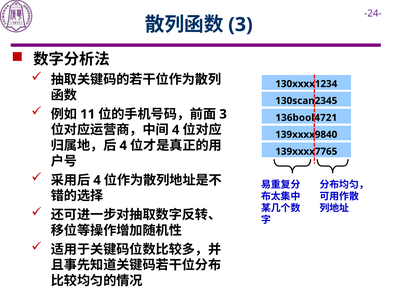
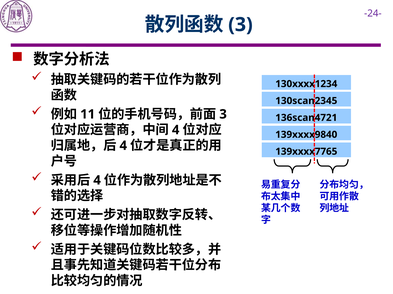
136bool4721: 136bool4721 -> 136scan4721 (306, 118)
